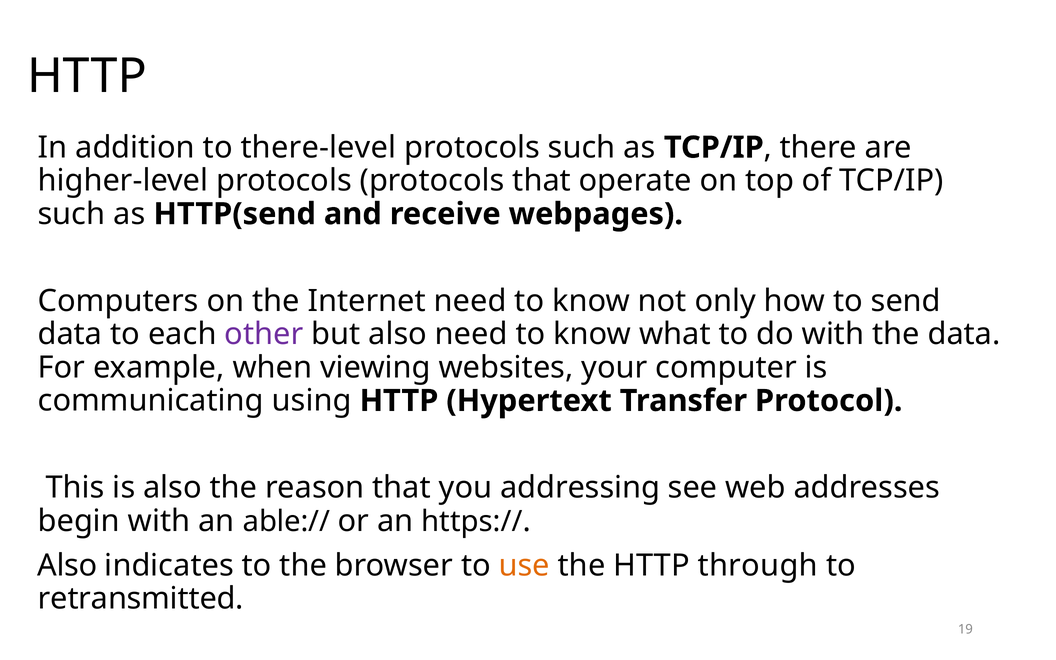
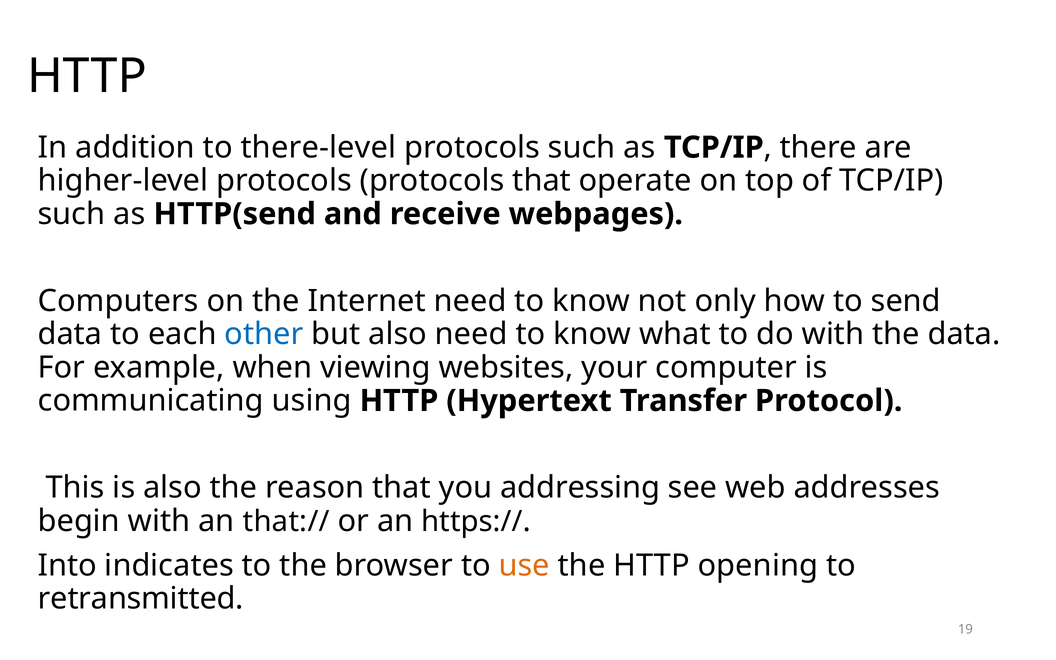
other colour: purple -> blue (264, 334)
able://: able:// -> that:// (286, 522)
Also: Also -> Into (67, 565)
through: through -> opening (758, 565)
